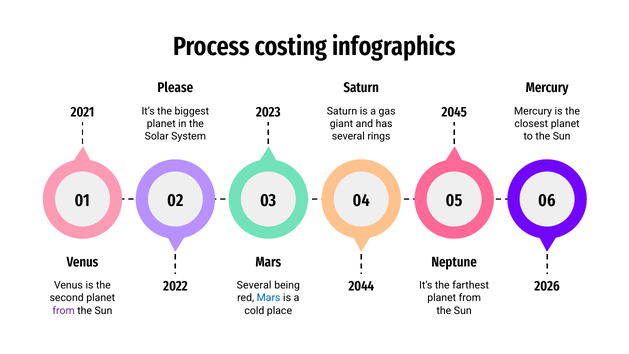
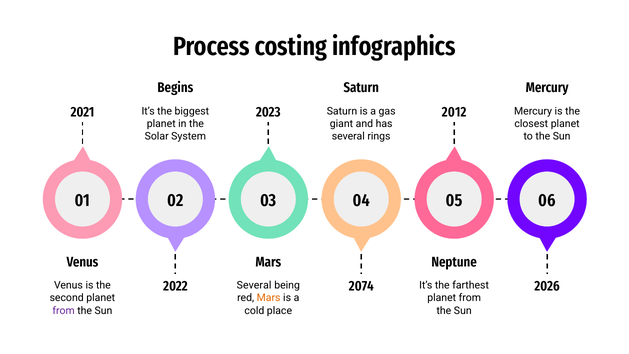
Please: Please -> Begins (175, 88)
2045: 2045 -> 2012 (454, 112)
2044: 2044 -> 2074 (361, 286)
Mars colour: blue -> orange (269, 298)
